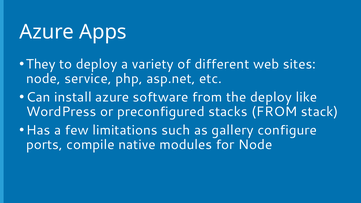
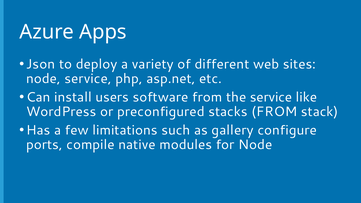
They: They -> Json (41, 64)
install azure: azure -> users (112, 97)
the deploy: deploy -> service (271, 97)
